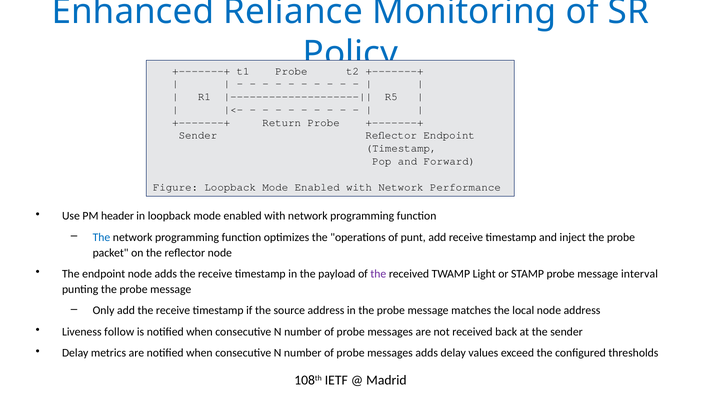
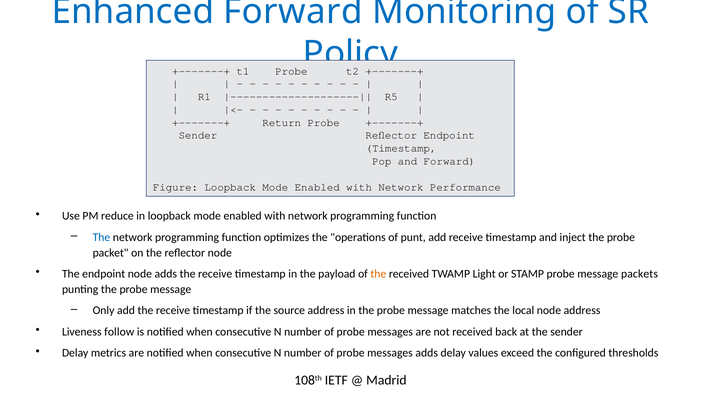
Enhanced Reliance: Reliance -> Forward (293, 12)
header: header -> reduce (117, 216)
the colour: purple -> orange (378, 273)
interval: interval -> packets (639, 273)
